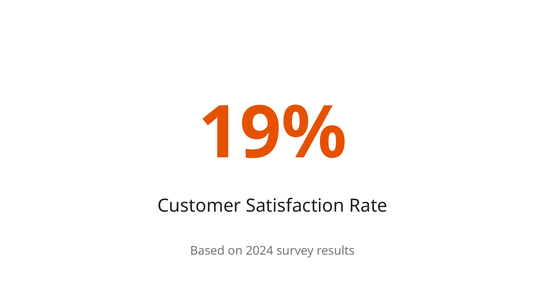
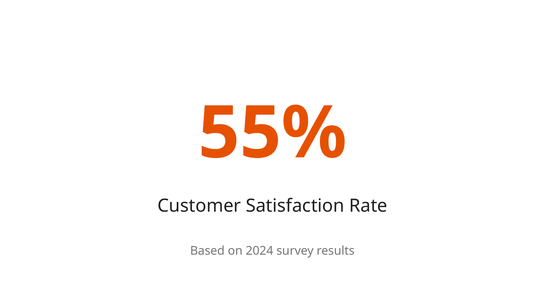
19%: 19% -> 55% (272, 133)
